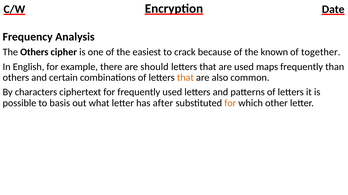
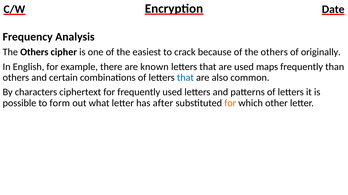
of the known: known -> others (274, 52)
together: together -> originally (321, 52)
should: should -> known (154, 67)
that colour: orange -> blue (185, 78)
basis: basis -> form (60, 103)
